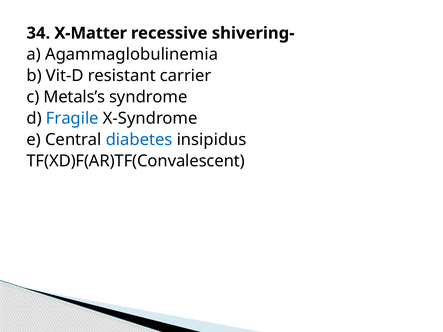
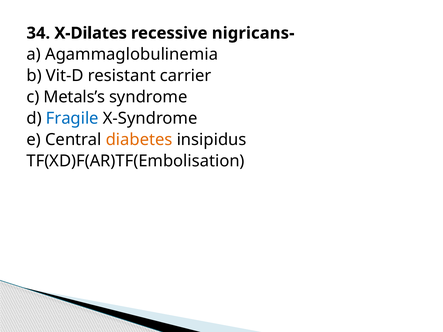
X-Matter: X-Matter -> X-Dilates (91, 33)
shivering-: shivering- -> nigricans- (253, 33)
diabetes colour: blue -> orange (139, 140)
TF(XD)F(AR)TF(Convalescent: TF(XD)F(AR)TF(Convalescent -> TF(XD)F(AR)TF(Embolisation (136, 161)
